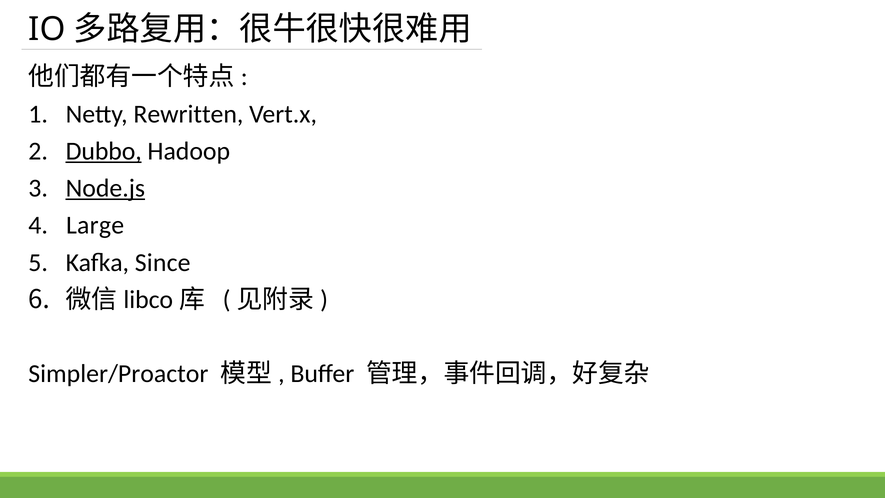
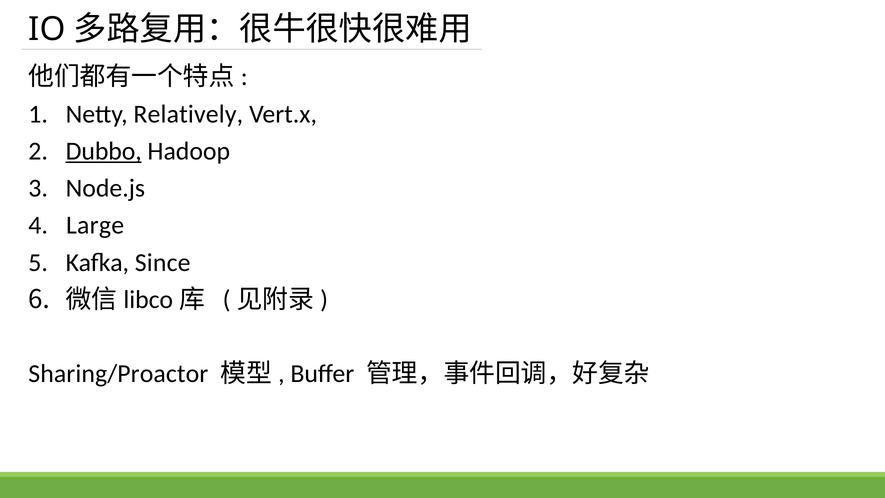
Rewritten: Rewritten -> Relatively (188, 114)
Node.js underline: present -> none (105, 188)
Simpler/Proactor: Simpler/Proactor -> Sharing/Proactor (118, 374)
